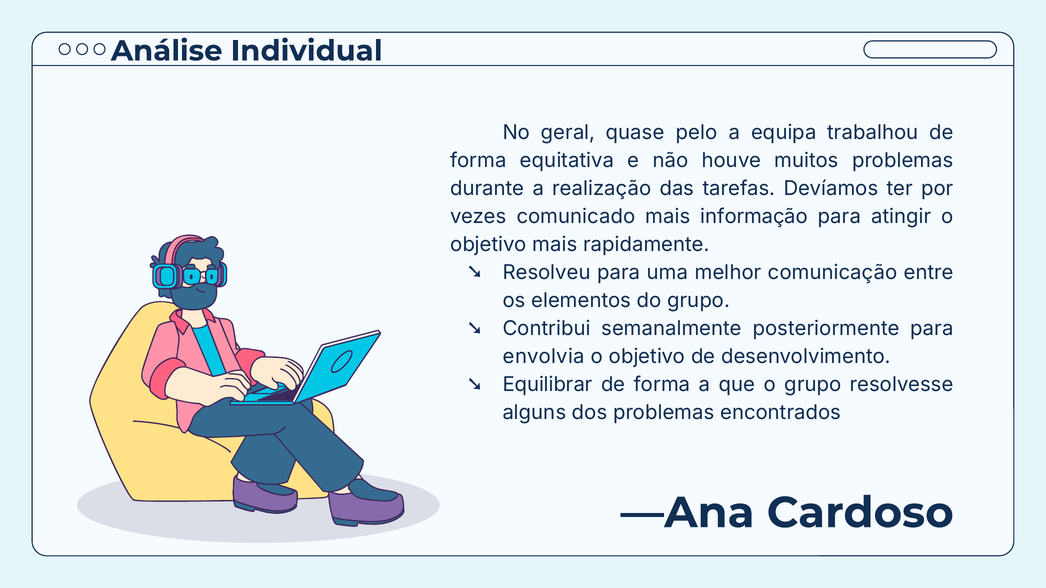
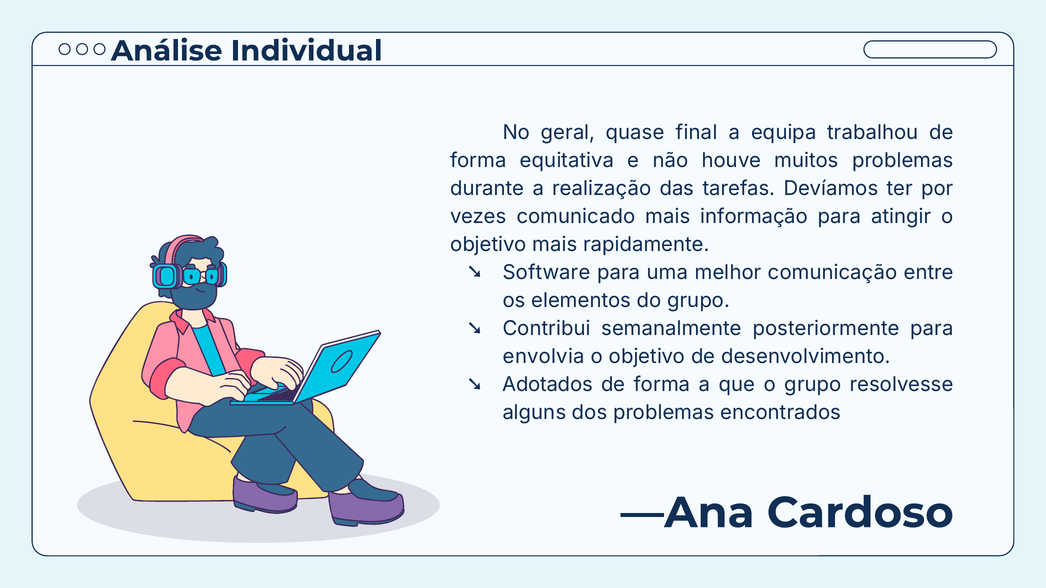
pelo: pelo -> final (697, 133)
Resolveu: Resolveu -> Software (547, 273)
Equilibrar: Equilibrar -> Adotados (548, 385)
